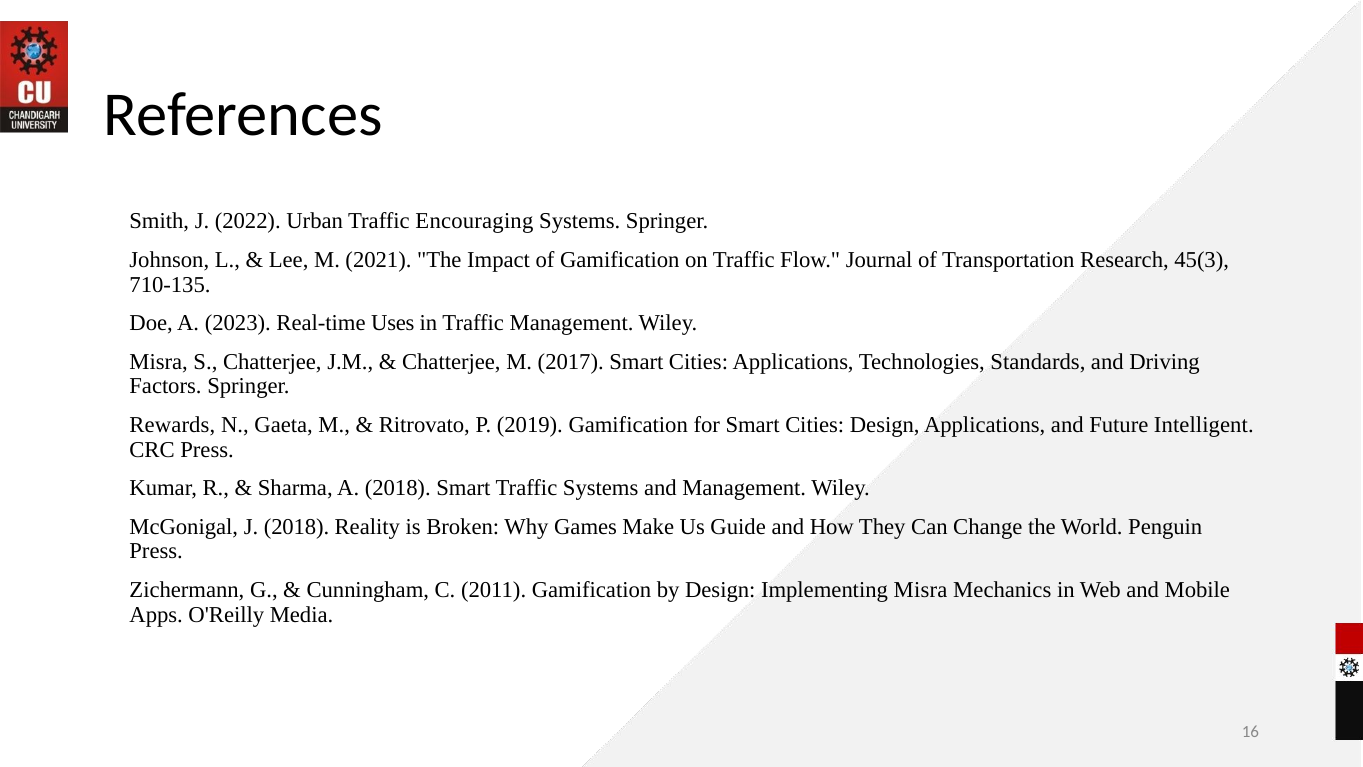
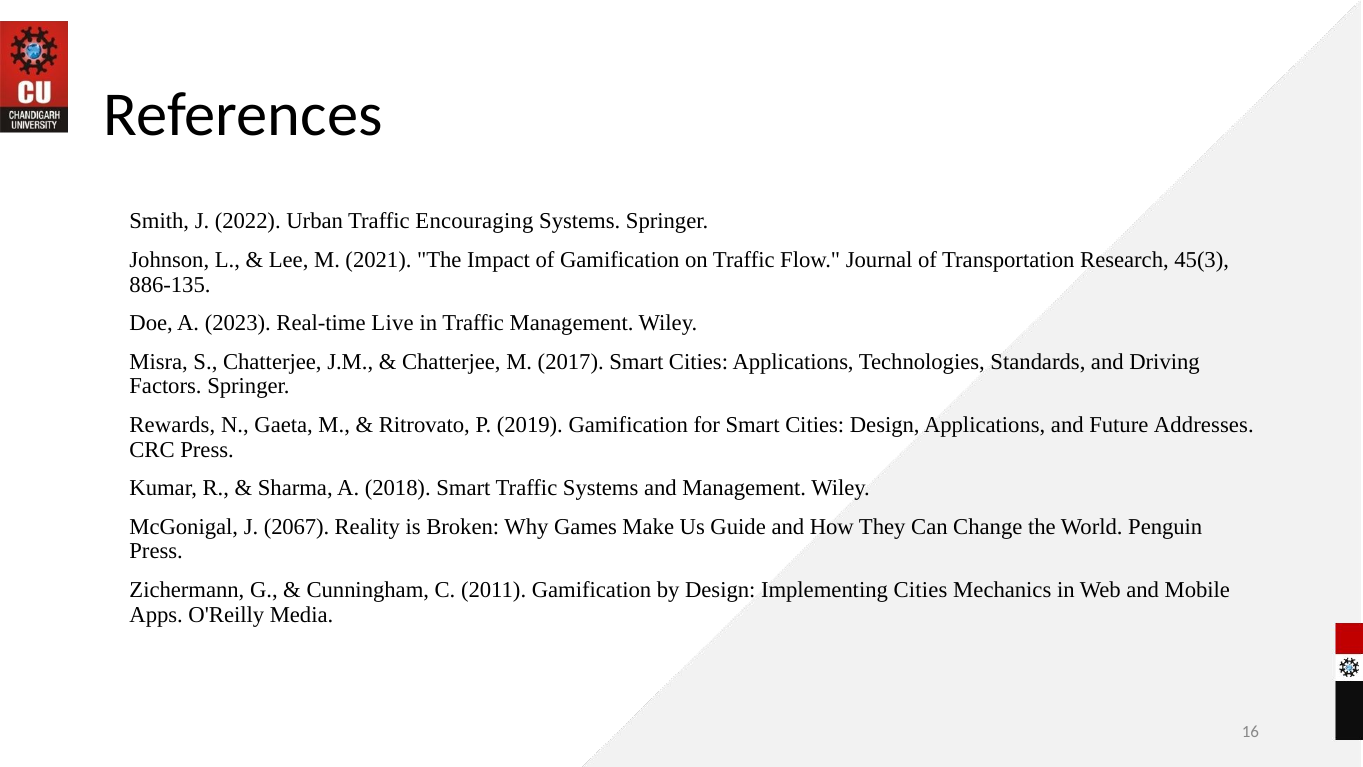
710-135: 710-135 -> 886-135 (170, 284)
Uses: Uses -> Live (393, 323)
Intelligent: Intelligent -> Addresses (1204, 425)
J 2018: 2018 -> 2067 (297, 527)
Implementing Misra: Misra -> Cities (921, 590)
